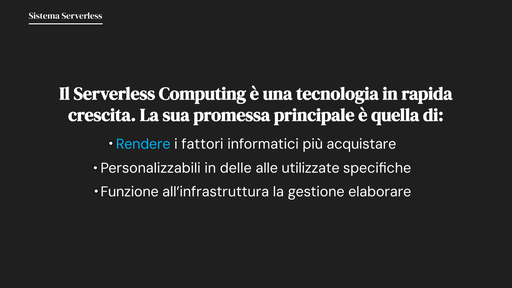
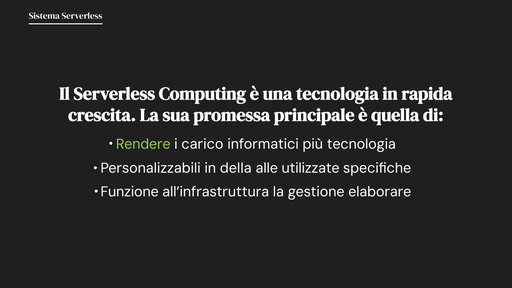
Rendere colour: light blue -> light green (143, 144)
fattori: fattori -> carico (202, 144)
più acquistare: acquistare -> tecnologia (361, 144)
delle: delle -> della (236, 168)
